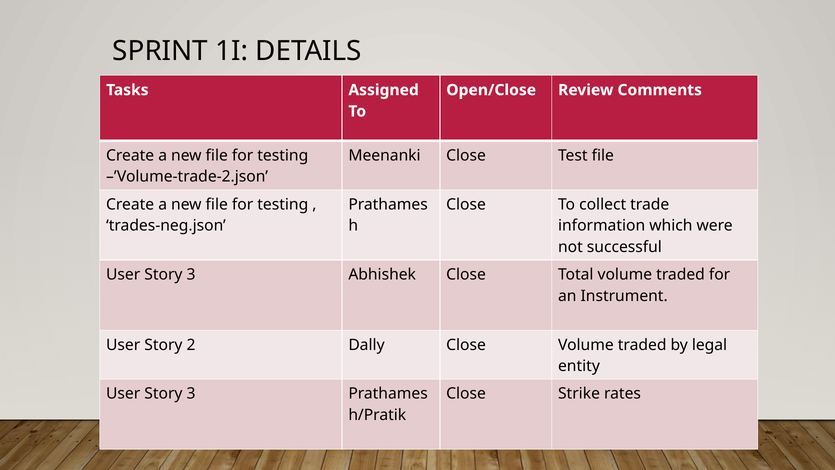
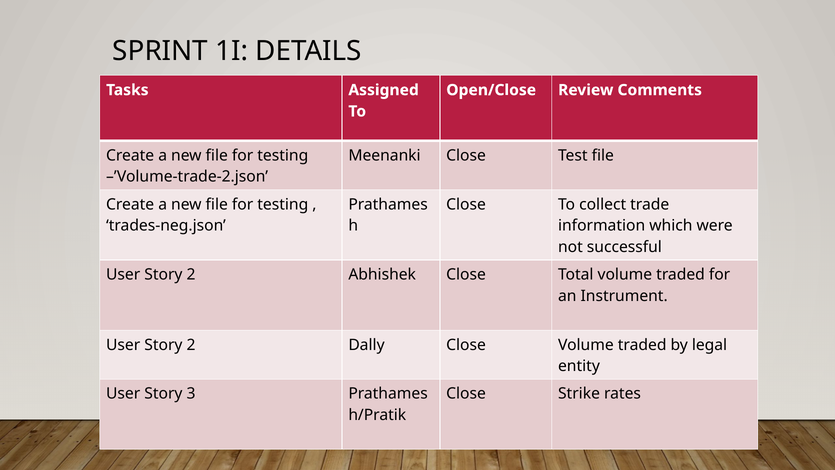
3: 3 -> 2 (191, 274)
